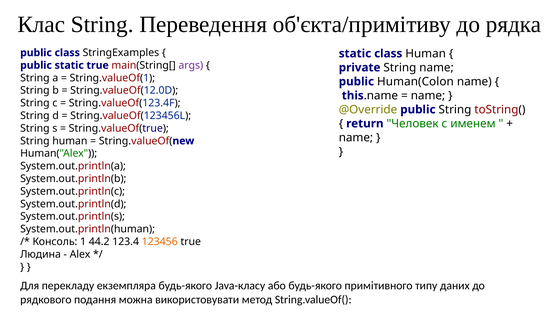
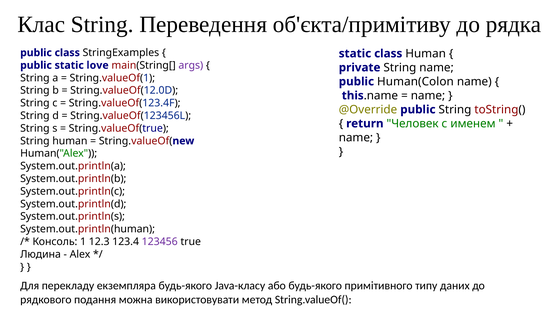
static true: true -> love (98, 65)
44.2: 44.2 -> 12.3 (99, 241)
123456 colour: orange -> purple (160, 241)
